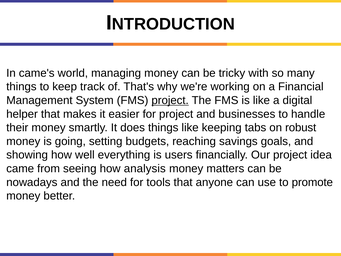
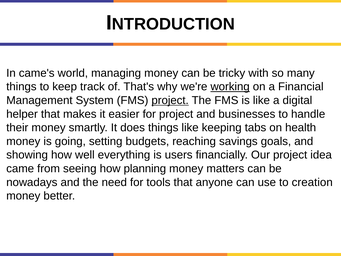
working underline: none -> present (230, 87)
robust: robust -> health (301, 128)
analysis: analysis -> planning (145, 168)
promote: promote -> creation (312, 182)
